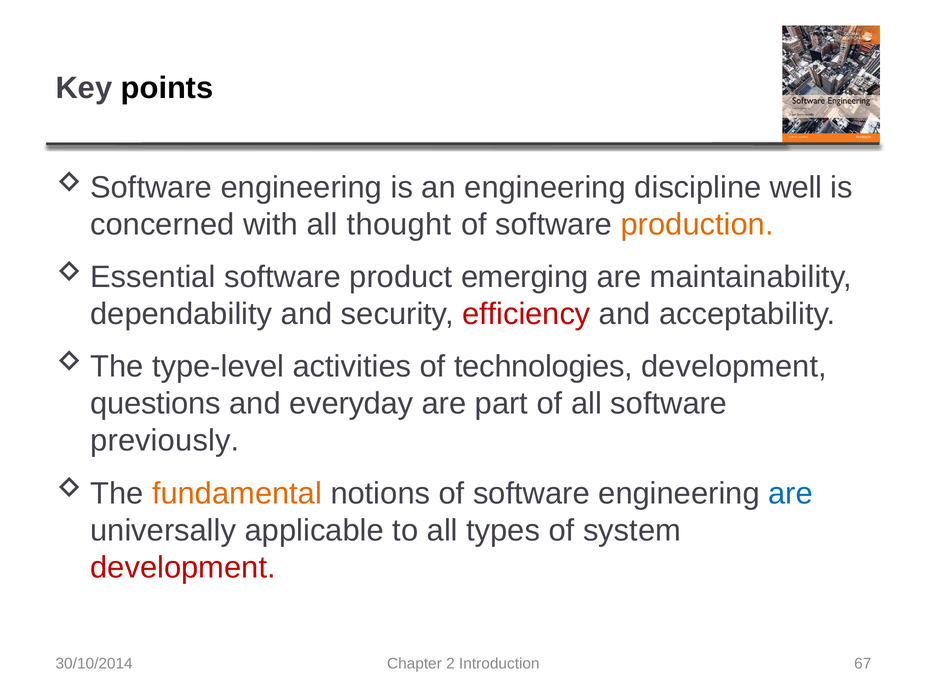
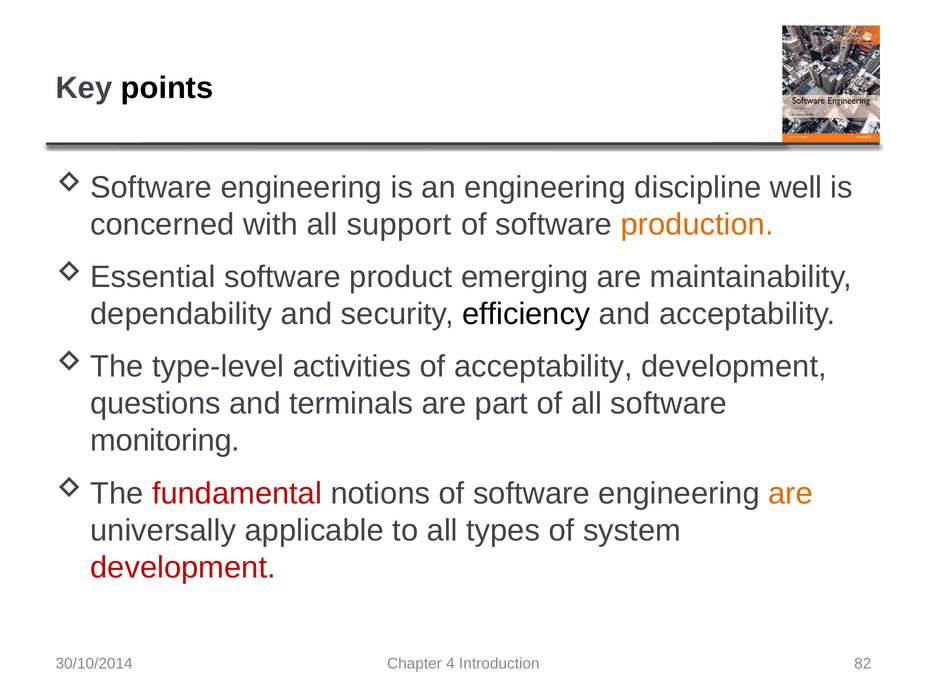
thought: thought -> support (399, 225)
efficiency colour: red -> black (526, 314)
of technologies: technologies -> acceptability (543, 367)
everyday: everyday -> terminals (351, 404)
previously: previously -> monitoring (165, 441)
fundamental colour: orange -> red (237, 493)
are colour: blue -> orange (791, 493)
2: 2 -> 4 (450, 664)
67: 67 -> 82 (863, 664)
